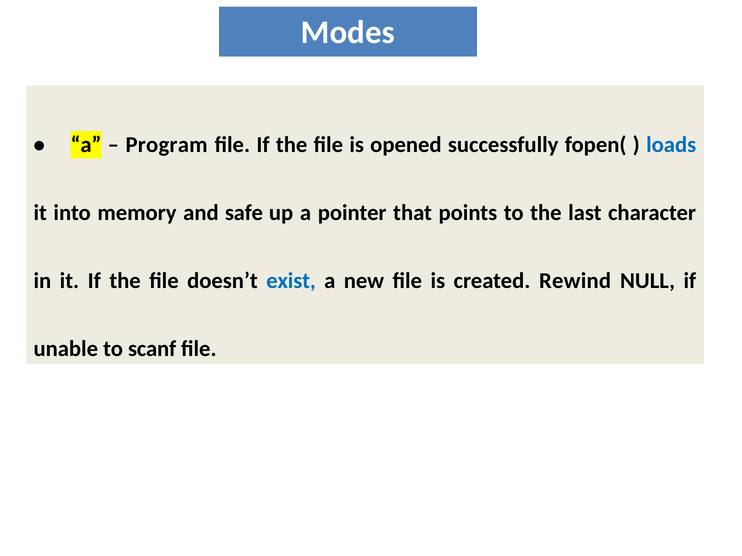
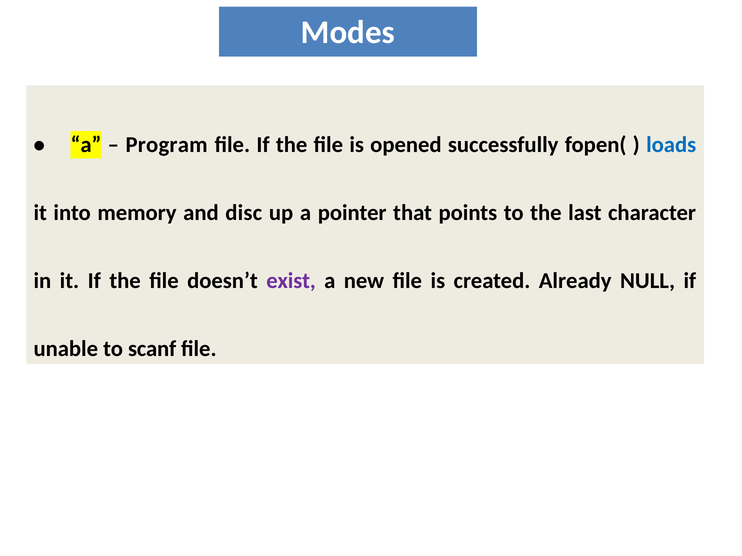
safe: safe -> disc (244, 213)
exist colour: blue -> purple (291, 281)
Rewind: Rewind -> Already (575, 281)
